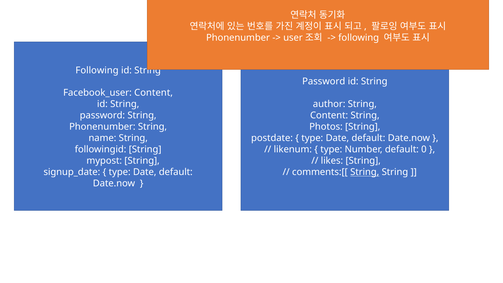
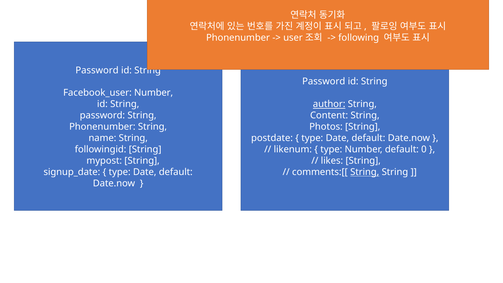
Following: Following -> Password (97, 70)
Facebook_user Content: Content -> Number (154, 93)
author underline: none -> present (329, 104)
